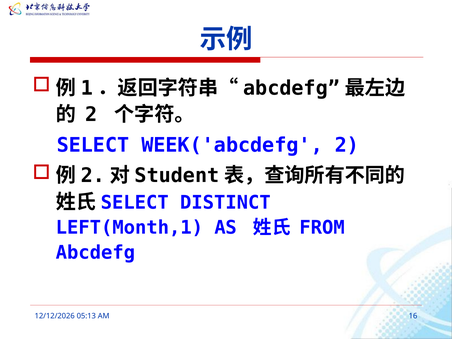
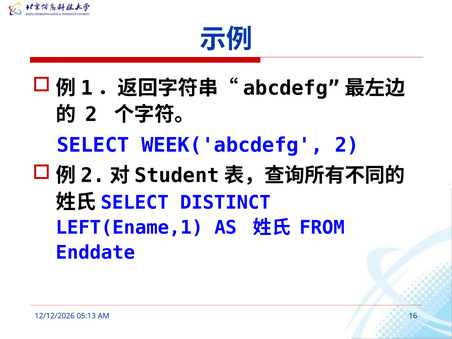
LEFT(Month,1: LEFT(Month,1 -> LEFT(Ename,1 (129, 228)
Abcdefg: Abcdefg -> Enddate (95, 253)
